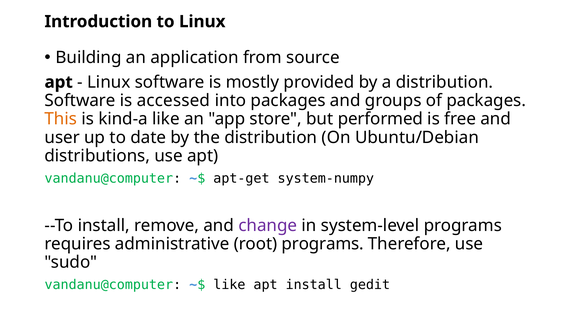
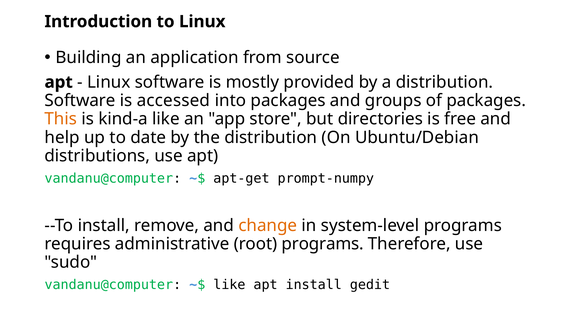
performed: performed -> directories (380, 119)
user: user -> help (62, 137)
system-numpy: system-numpy -> prompt-numpy (326, 178)
change colour: purple -> orange (268, 225)
